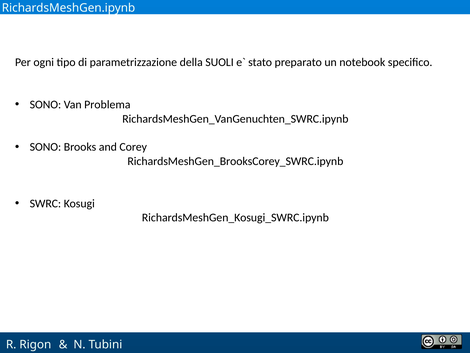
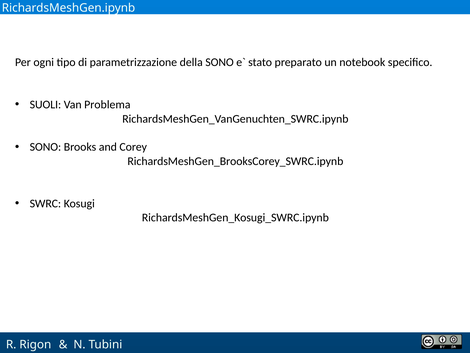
della SUOLI: SUOLI -> SONO (220, 62)
SONO: SONO -> SUOLI (45, 105)
